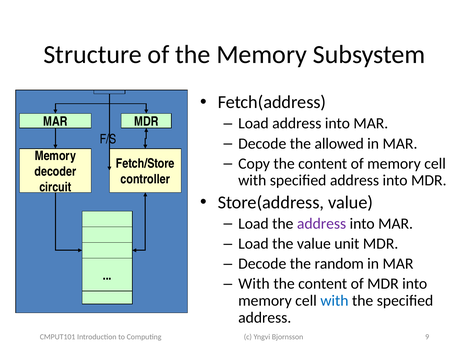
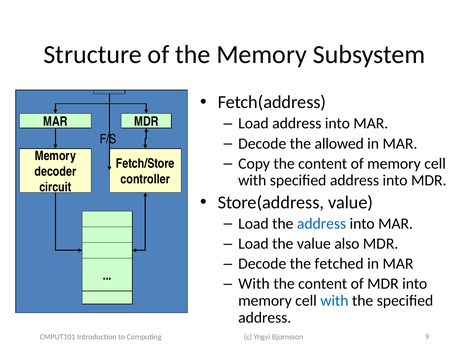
address colour: purple -> blue (322, 224)
unit: unit -> also (347, 244)
random: random -> fetched (339, 264)
